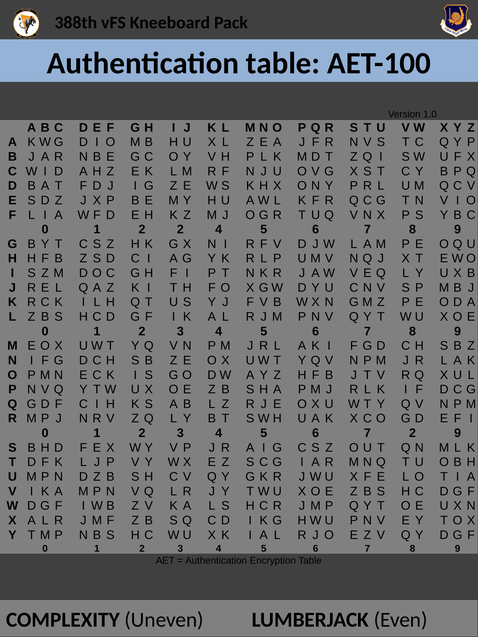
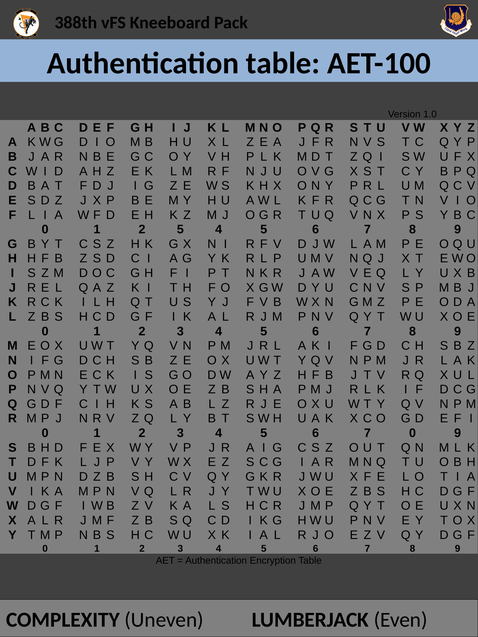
2 2: 2 -> 5 (180, 230)
7 2: 2 -> 0 (412, 433)
